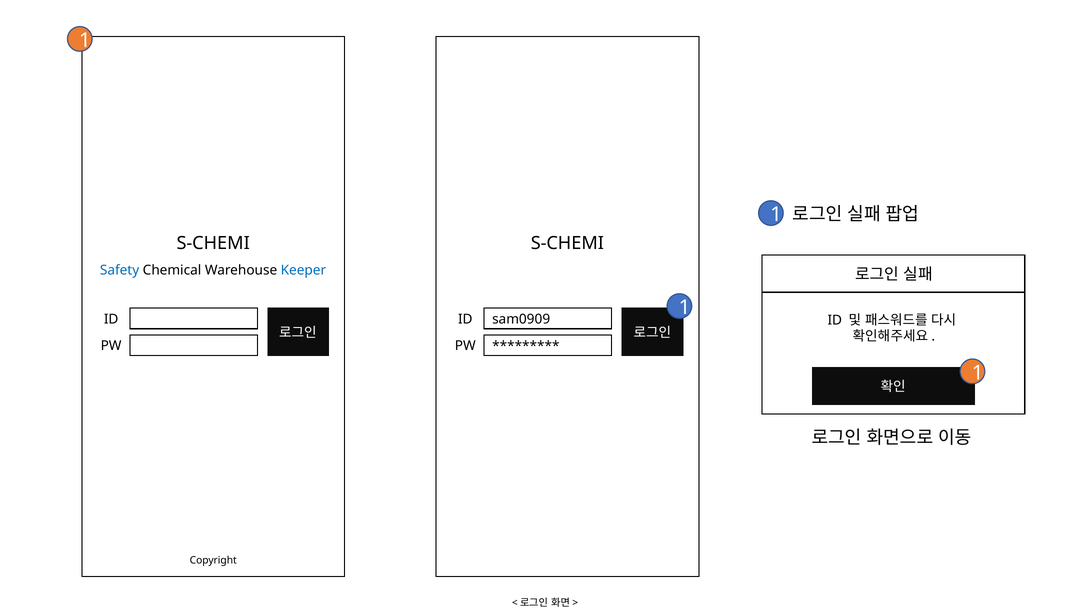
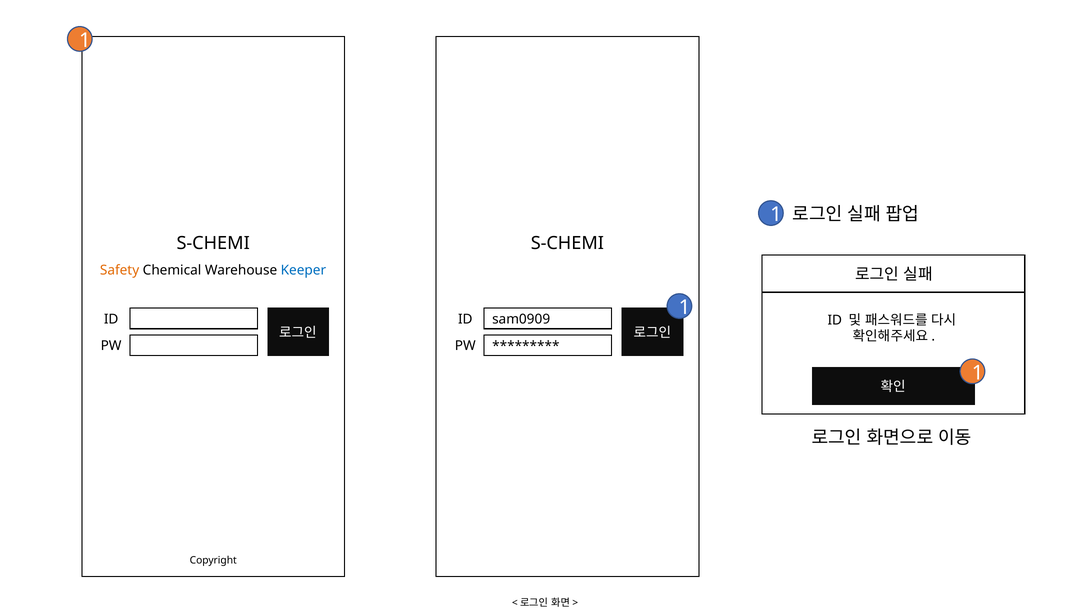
Safety colour: blue -> orange (120, 270)
